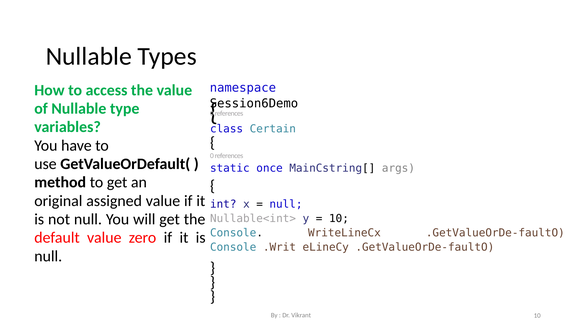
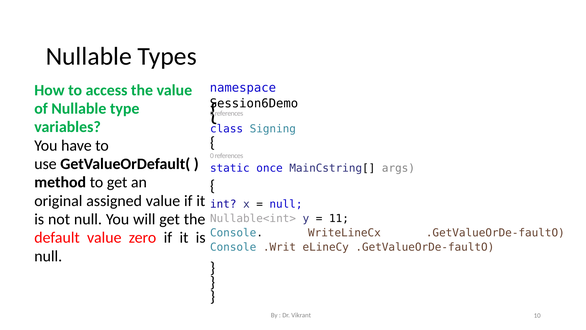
Certain: Certain -> Signing (273, 129)
10: 10 -> 11 (339, 219)
